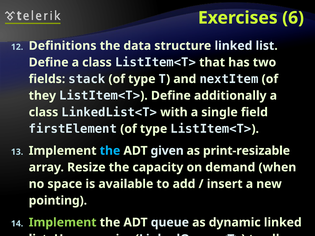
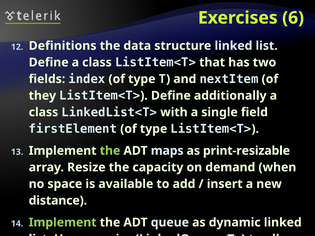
stack: stack -> index (87, 79)
the colour: light blue -> light green (110, 151)
given: given -> maps (167, 151)
pointing: pointing -> distance (58, 201)
